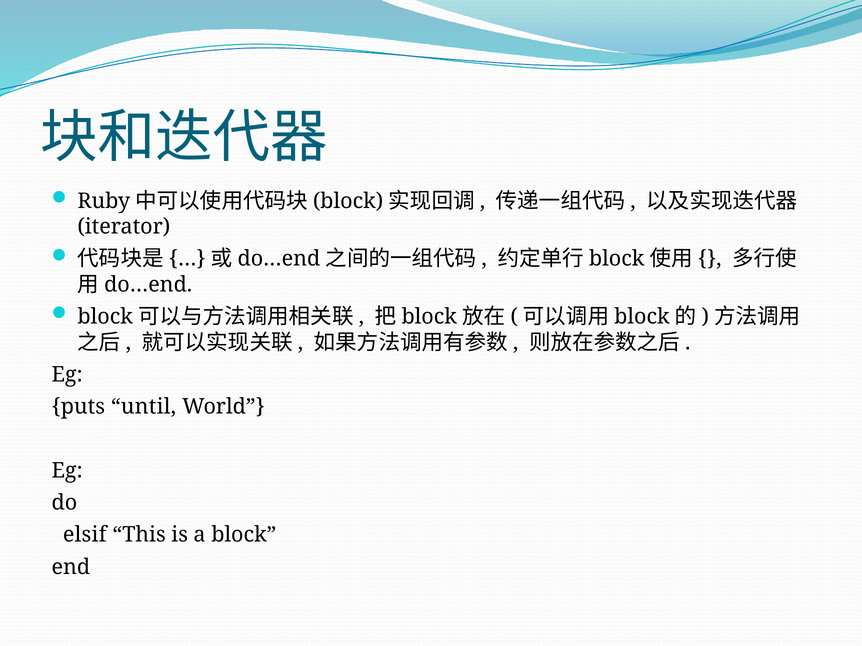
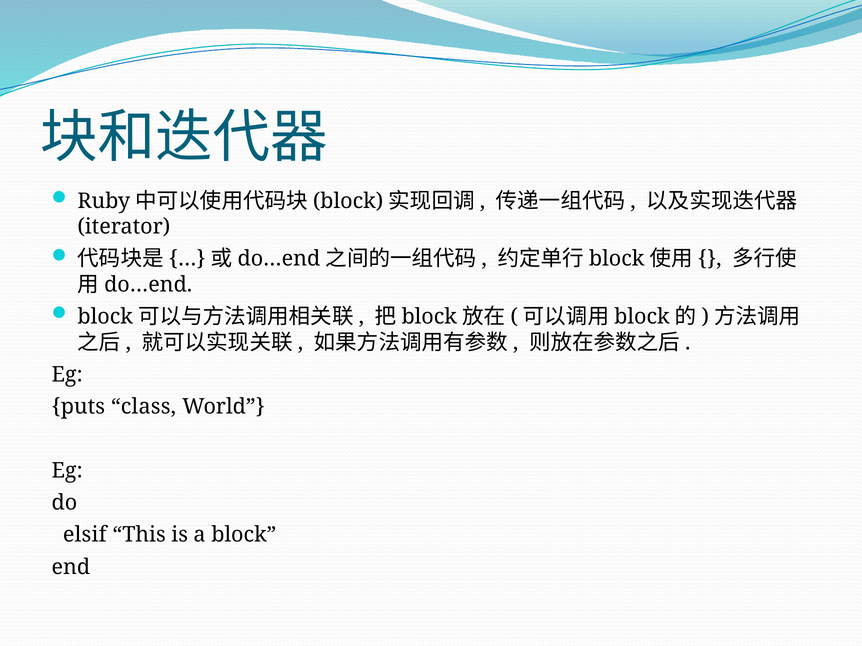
until: until -> class (143, 407)
